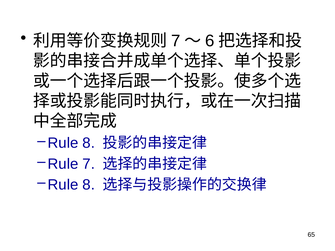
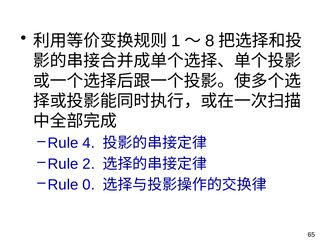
7: 7 -> 1 (176, 41)
6: 6 -> 8 (210, 41)
8: 8 -> 4 (89, 143)
Rule 7: 7 -> 2 (89, 164)
8: 8 -> 0 (89, 185)
